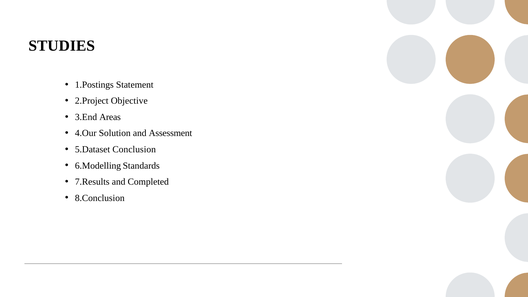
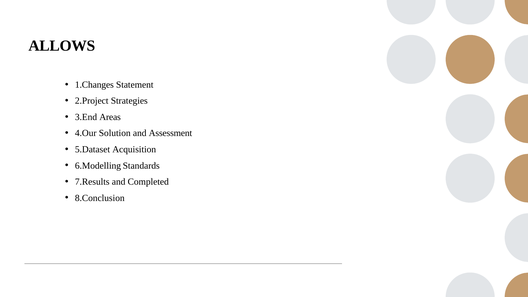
STUDIES: STUDIES -> ALLOWS (62, 46)
1.Postings: 1.Postings -> 1.Changes (94, 85)
Objective: Objective -> Strategies (129, 101)
Conclusion: Conclusion -> Acquisition (134, 149)
